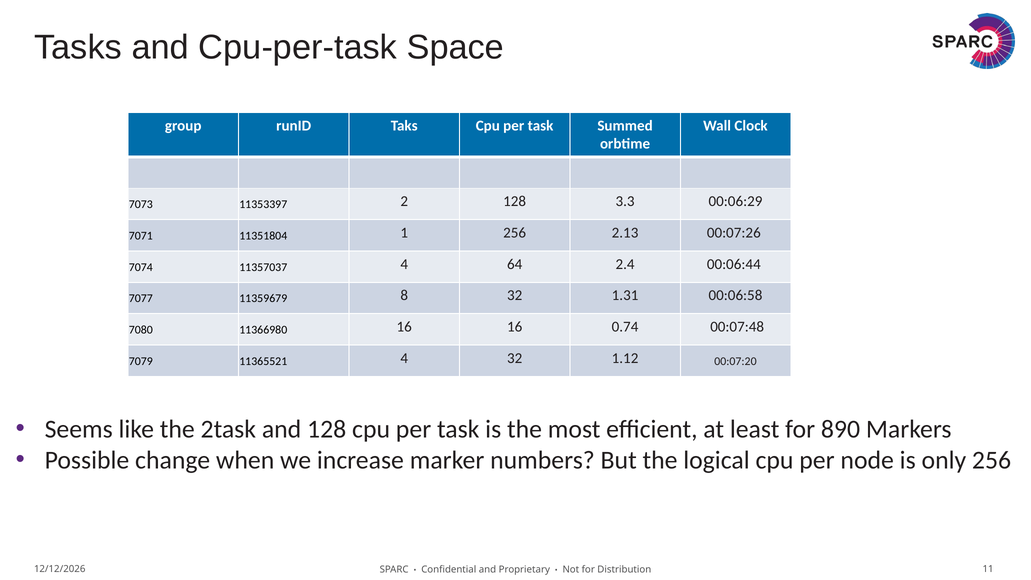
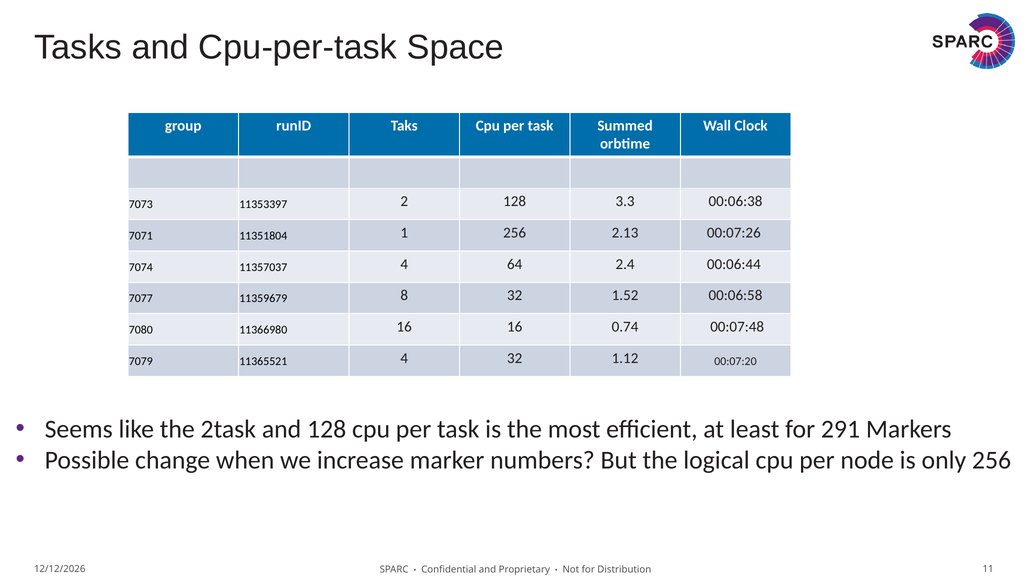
00:06:29: 00:06:29 -> 00:06:38 (735, 201)
1.31: 1.31 -> 1.52 (625, 295)
890: 890 -> 291 (841, 429)
